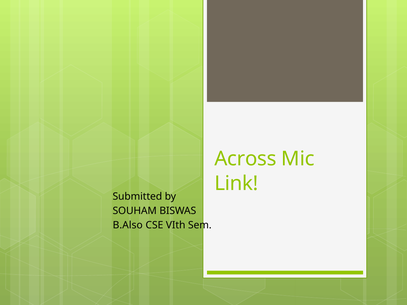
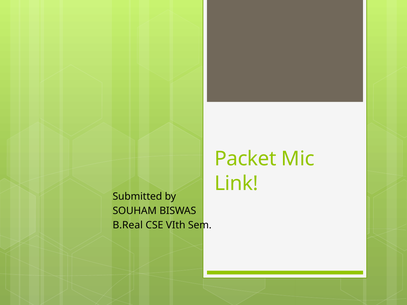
Across: Across -> Packet (245, 159)
B.Also: B.Also -> B.Real (128, 225)
